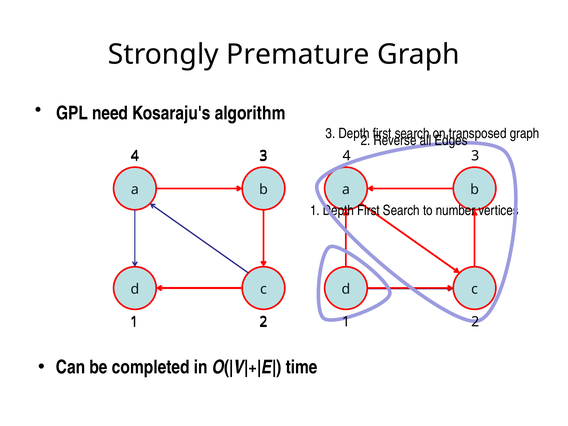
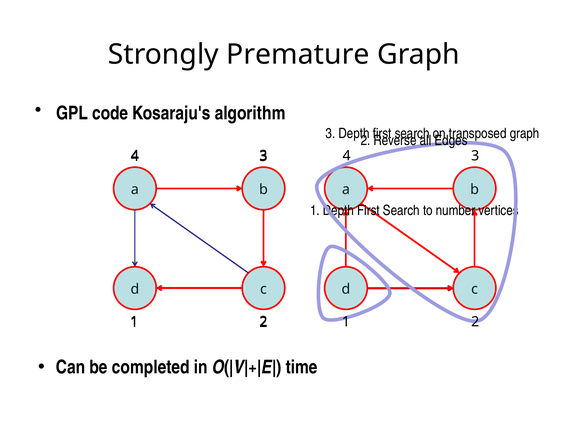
need: need -> code (110, 113)
